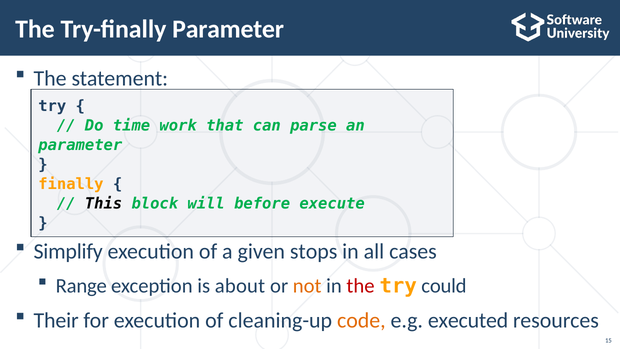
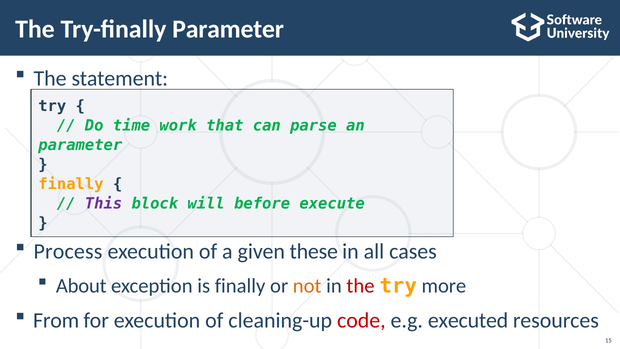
This colour: black -> purple (104, 203)
Simplify: Simplify -> Process (68, 251)
stops: stops -> these (314, 251)
Range: Range -> About (81, 286)
is about: about -> finally (240, 286)
could: could -> more (444, 286)
Their: Their -> From (56, 320)
code colour: orange -> red (361, 320)
